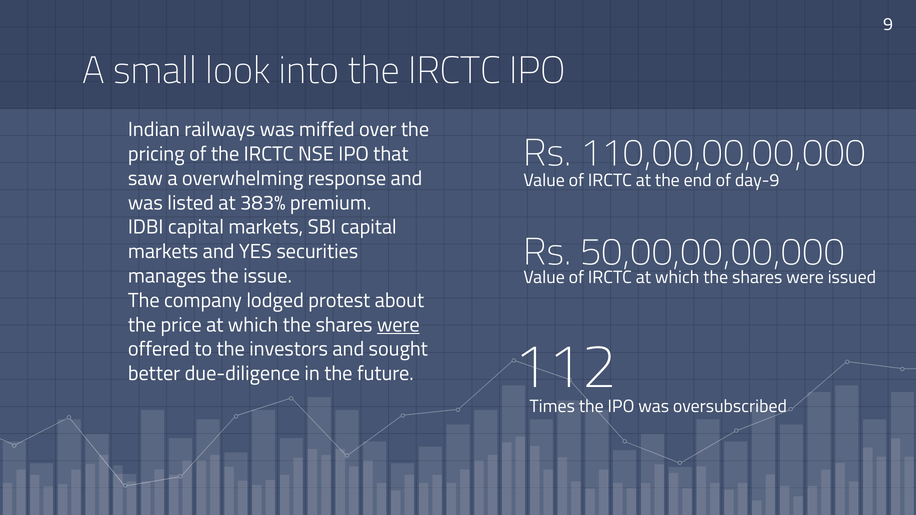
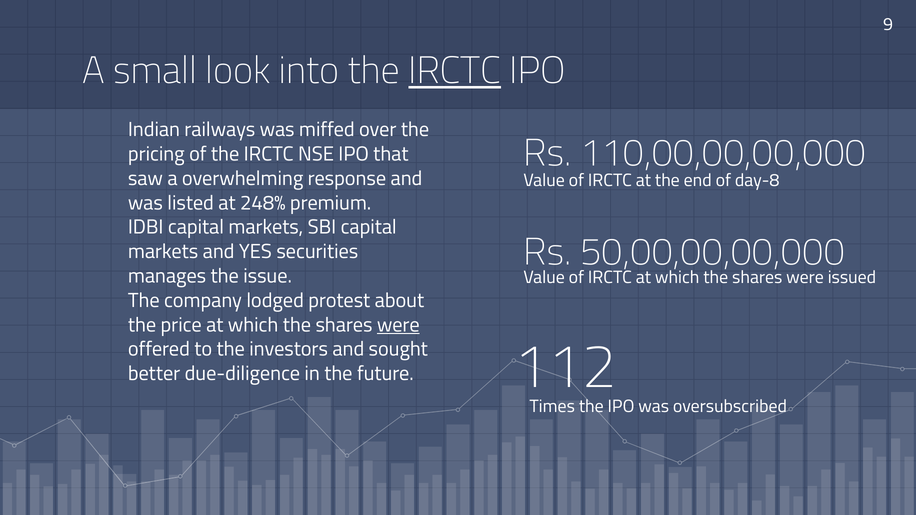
IRCTC underline: none -> present (455, 71)
day-9: day-9 -> day-8 (757, 180)
383%: 383% -> 248% (263, 203)
